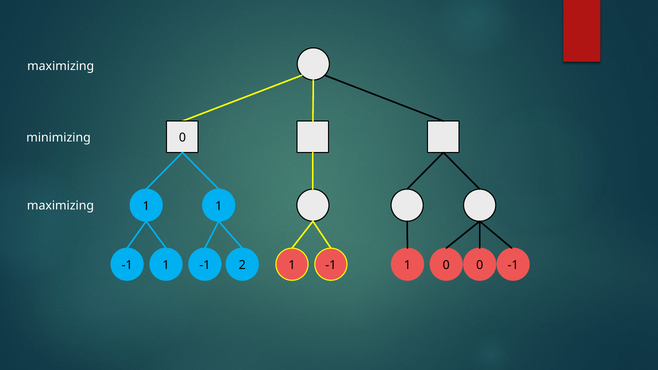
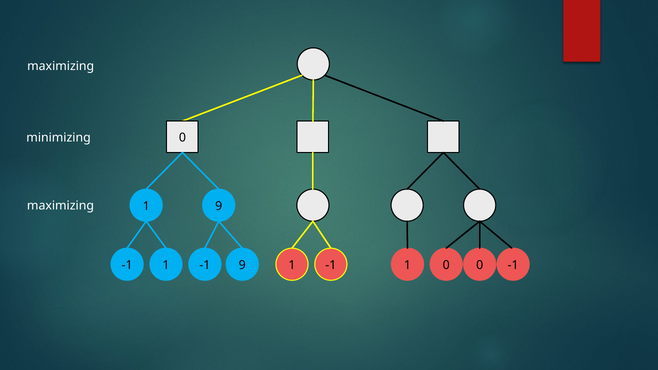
1 1: 1 -> 9 (219, 206)
-1 2: 2 -> 9 (242, 265)
